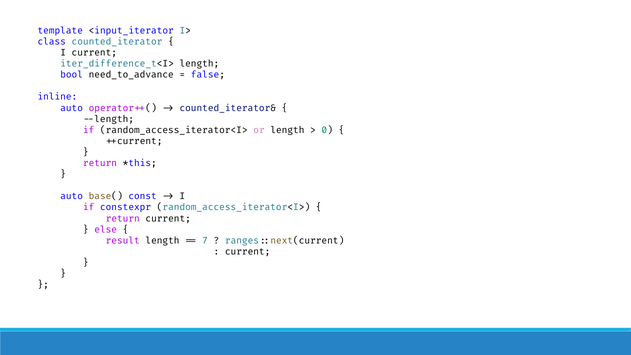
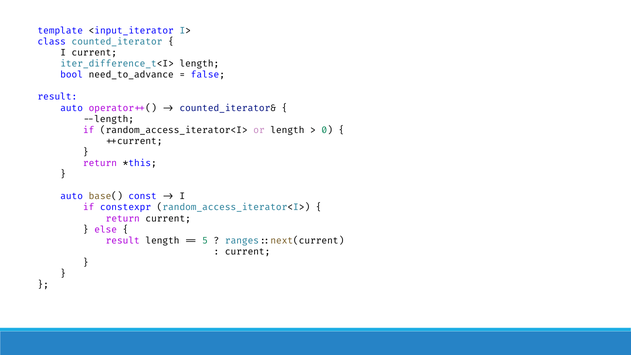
inline: inline -> result (57, 97)
7: 7 -> 5 (205, 241)
